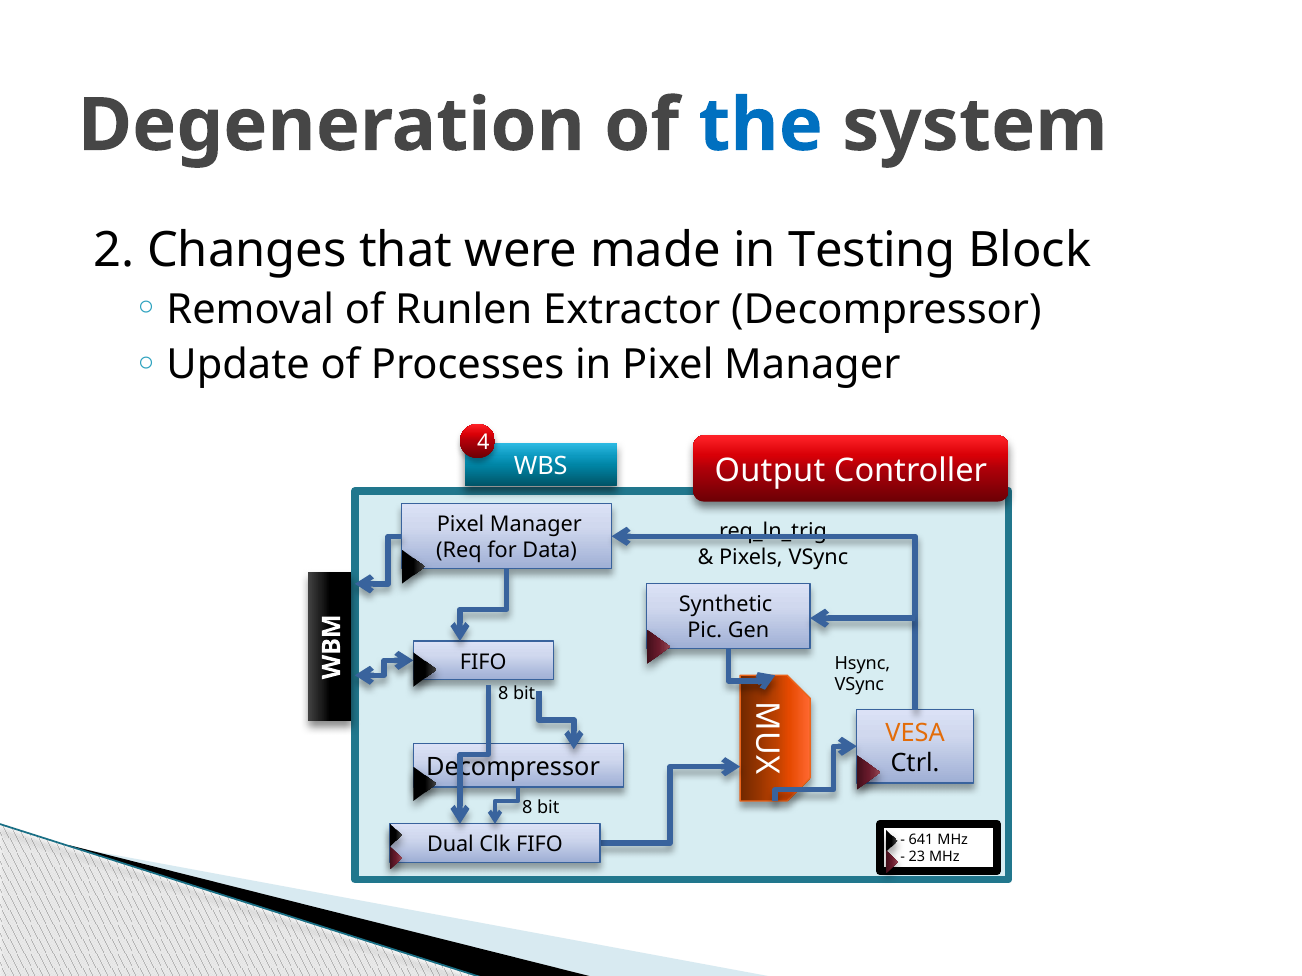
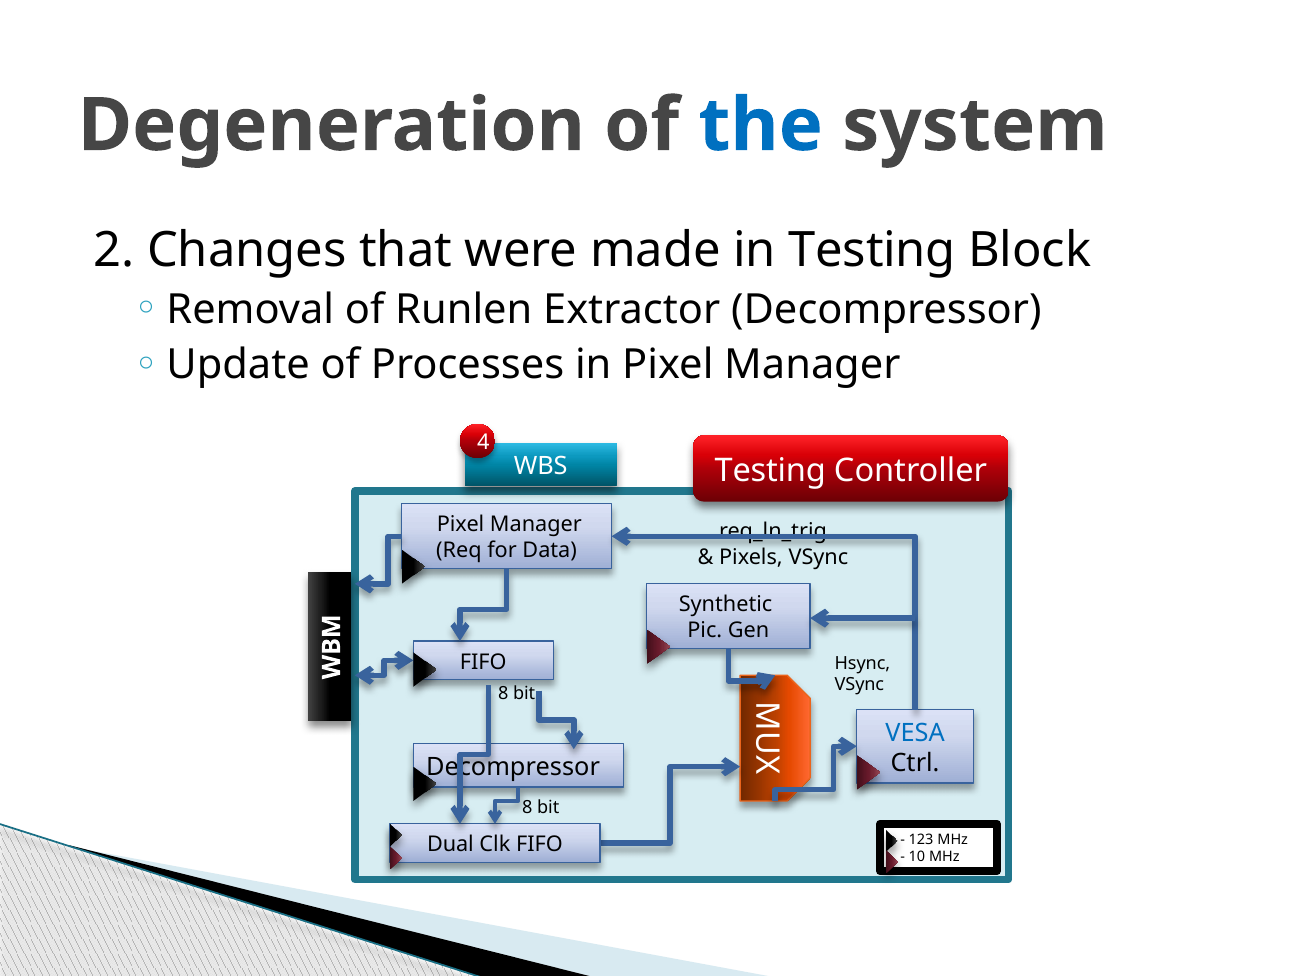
Output: Output -> Testing (770, 471)
VESA colour: orange -> blue (915, 733)
641: 641 -> 123 (921, 840)
23: 23 -> 10 (917, 858)
